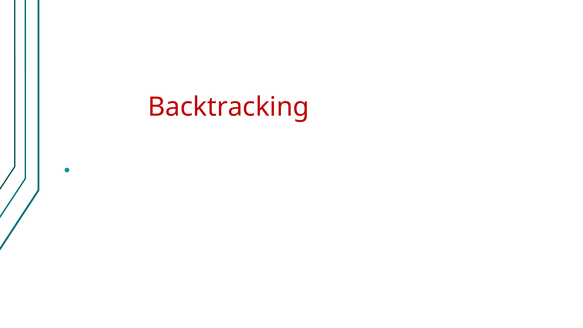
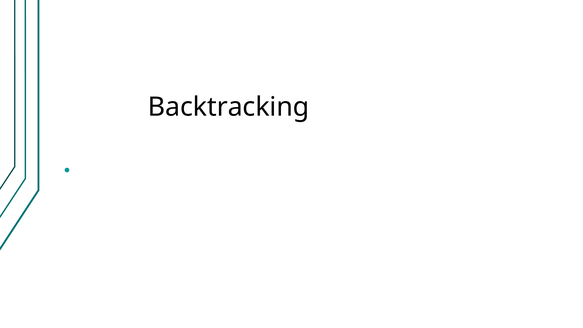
Backtracking colour: red -> black (229, 107)
